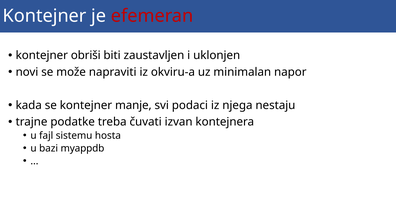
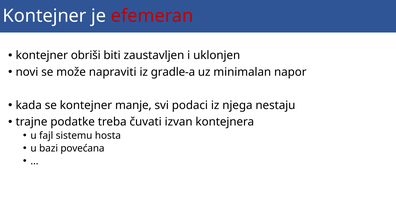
okviru-a: okviru-a -> gradle-a (173, 72)
myappdb: myappdb -> povećana (82, 148)
